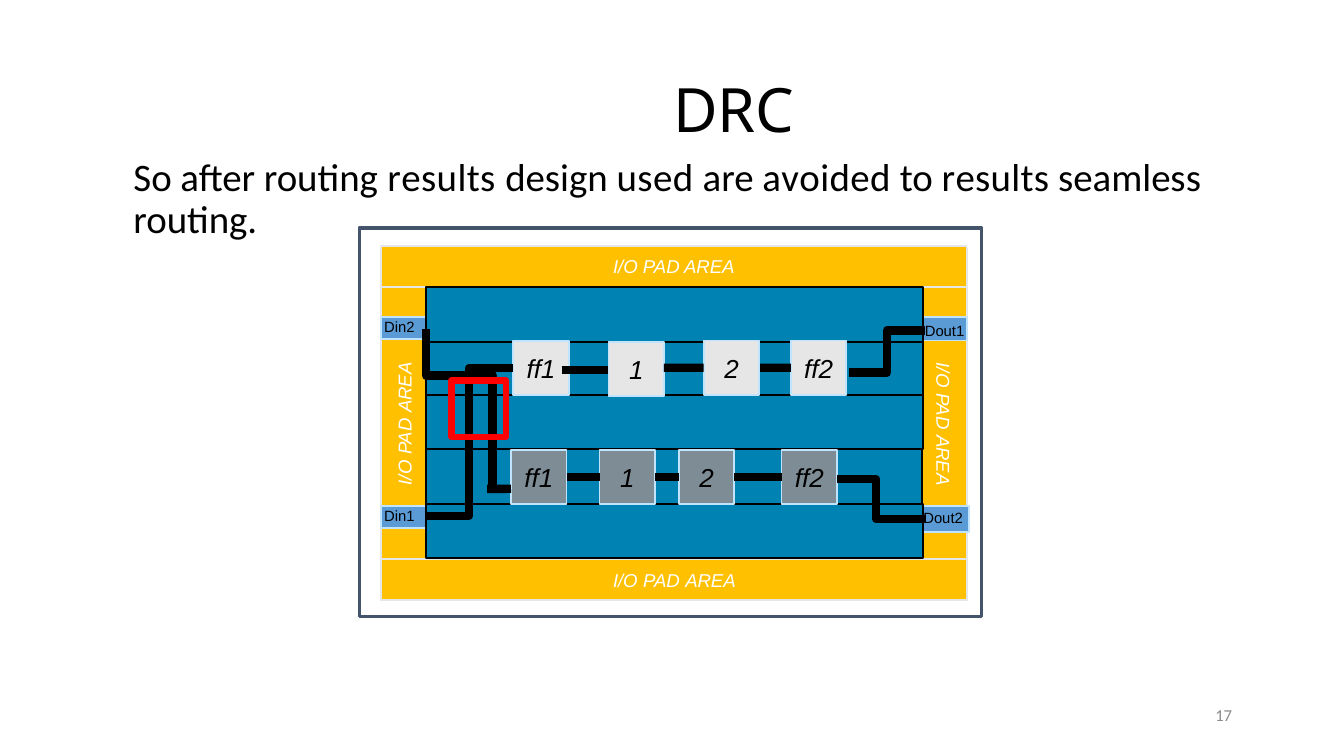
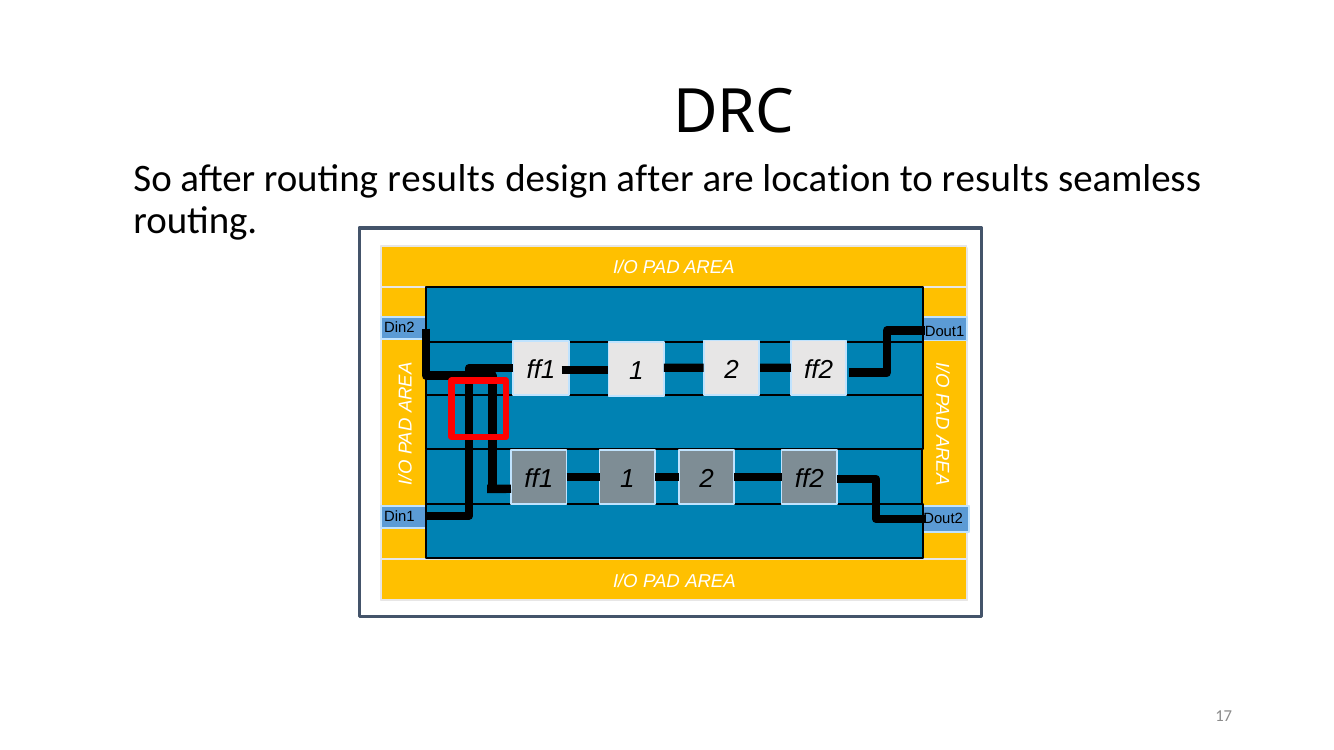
design used: used -> after (655, 179)
avoided: avoided -> location (827, 179)
